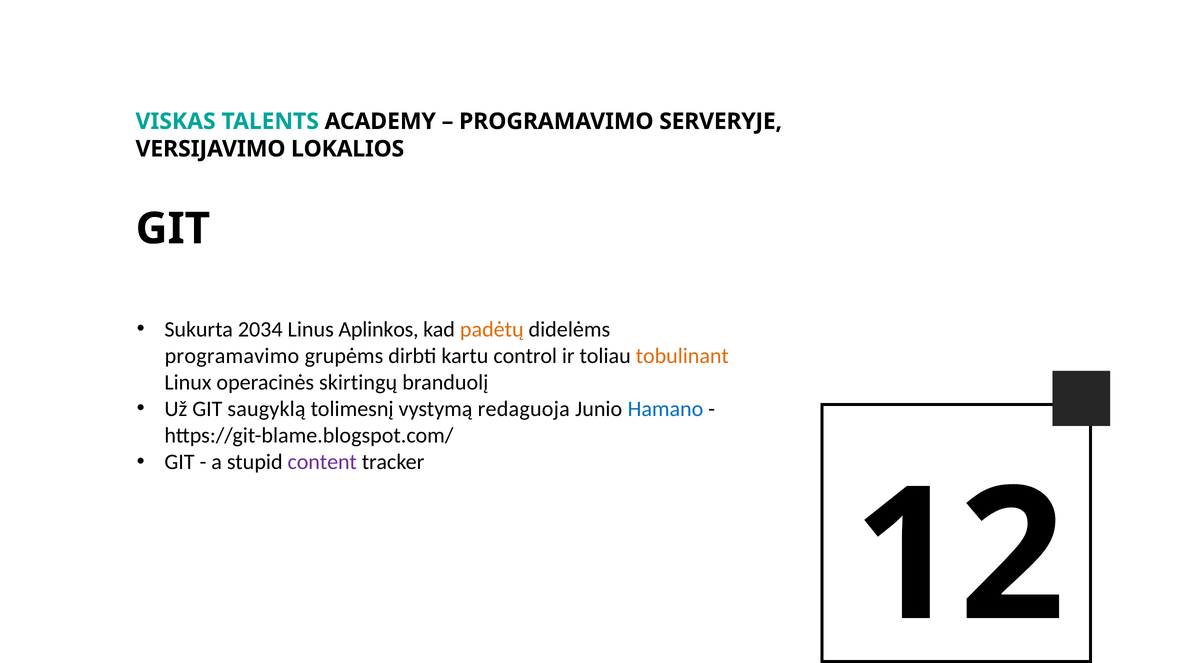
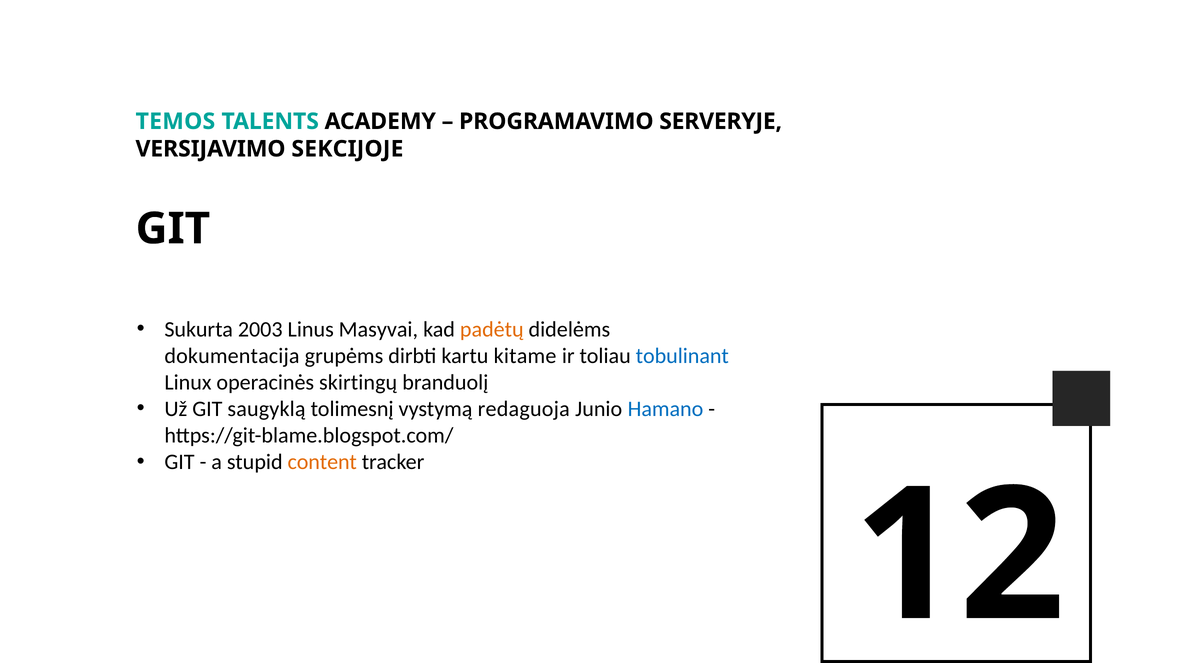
VISKAS: VISKAS -> TEMOS (175, 121)
LOKALIOS: LOKALIOS -> SEKCIJOJE (347, 149)
2034: 2034 -> 2003 (260, 329)
Aplinkos: Aplinkos -> Masyvai (378, 329)
programavimo: programavimo -> dokumentacija (232, 356)
control: control -> kitame (525, 356)
tobulinant colour: orange -> blue (682, 356)
content colour: purple -> orange (322, 462)
